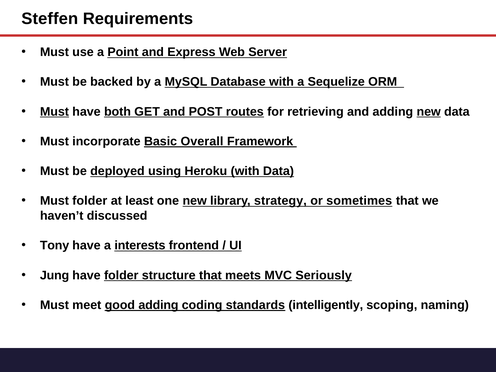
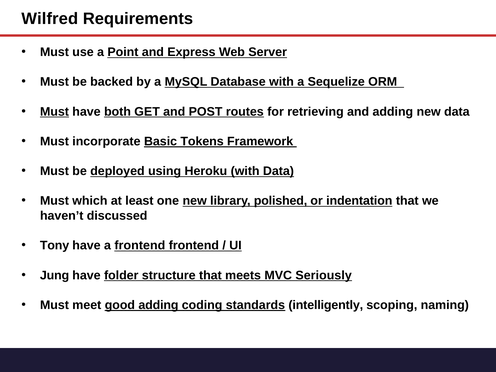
Steffen: Steffen -> Wilfred (50, 19)
new underline: present -> none (429, 112)
Overall: Overall -> Tokens (202, 141)
Must folder: folder -> which (90, 201)
strategy: strategy -> polished (281, 201)
sometimes: sometimes -> indentation (359, 201)
a interests: interests -> frontend (140, 246)
